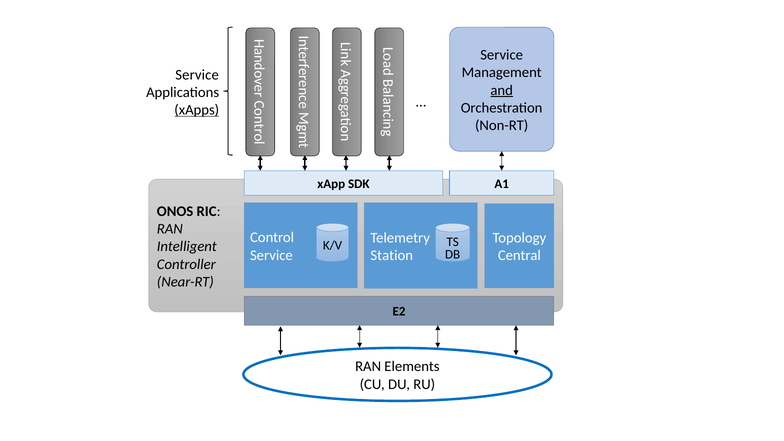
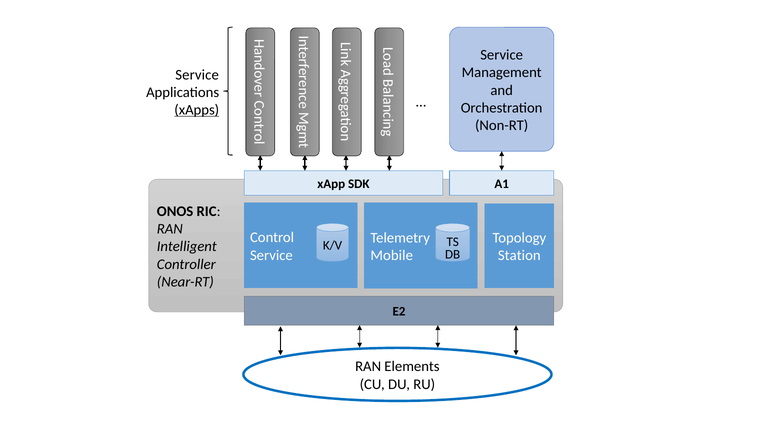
and underline: present -> none (502, 90)
Central: Central -> Station (519, 255)
Station: Station -> Mobile (392, 256)
